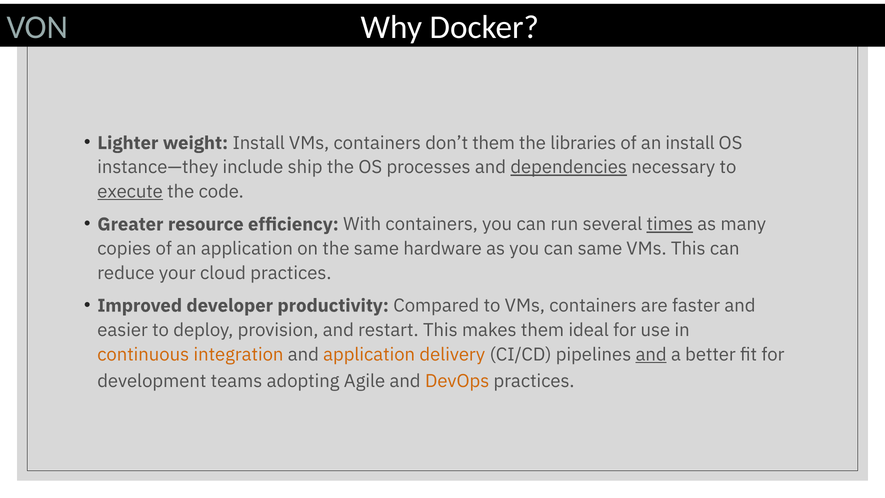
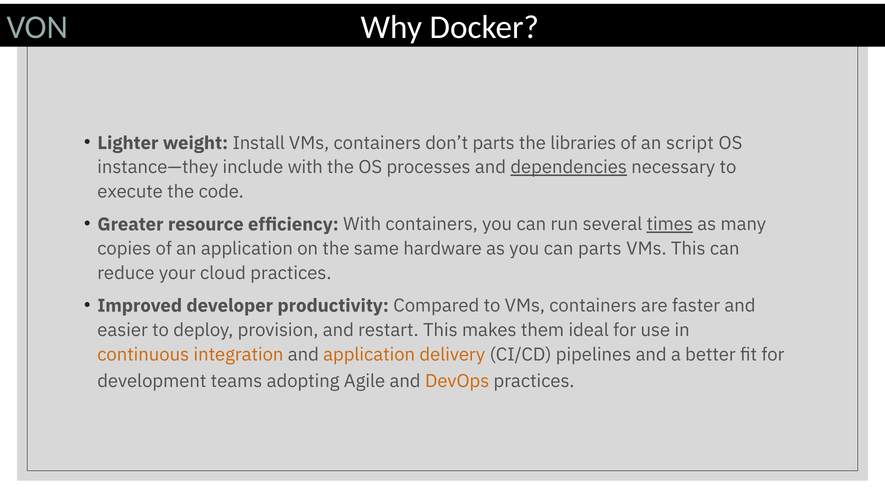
don’t them: them -> parts (494, 143)
an install: install -> script (690, 143)
include ship: ship -> with (305, 167)
execute underline: present -> none (130, 192)
can same: same -> parts (600, 249)
and underline: present -> none (651, 354)
